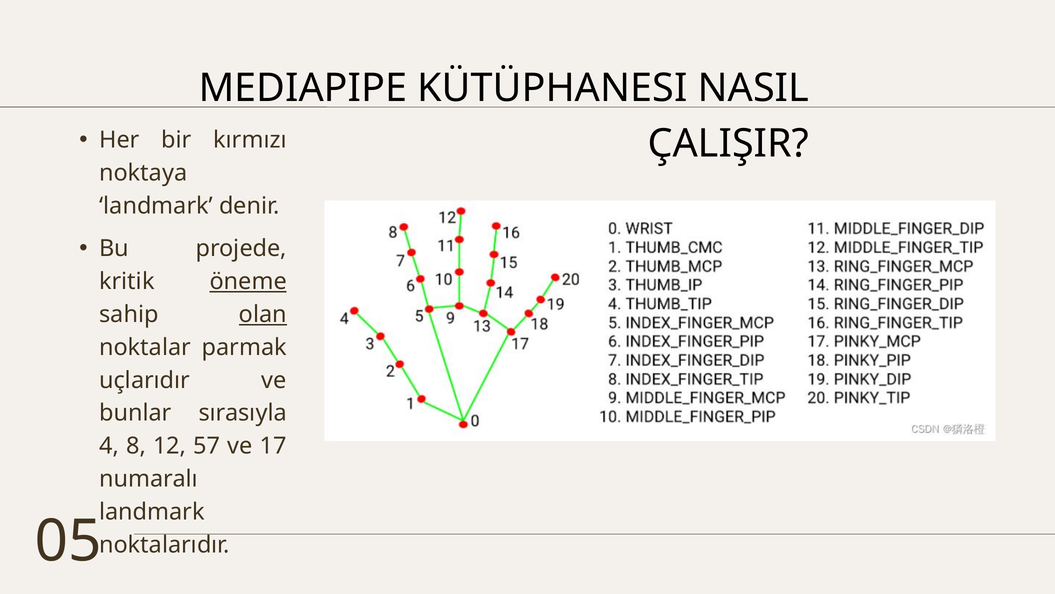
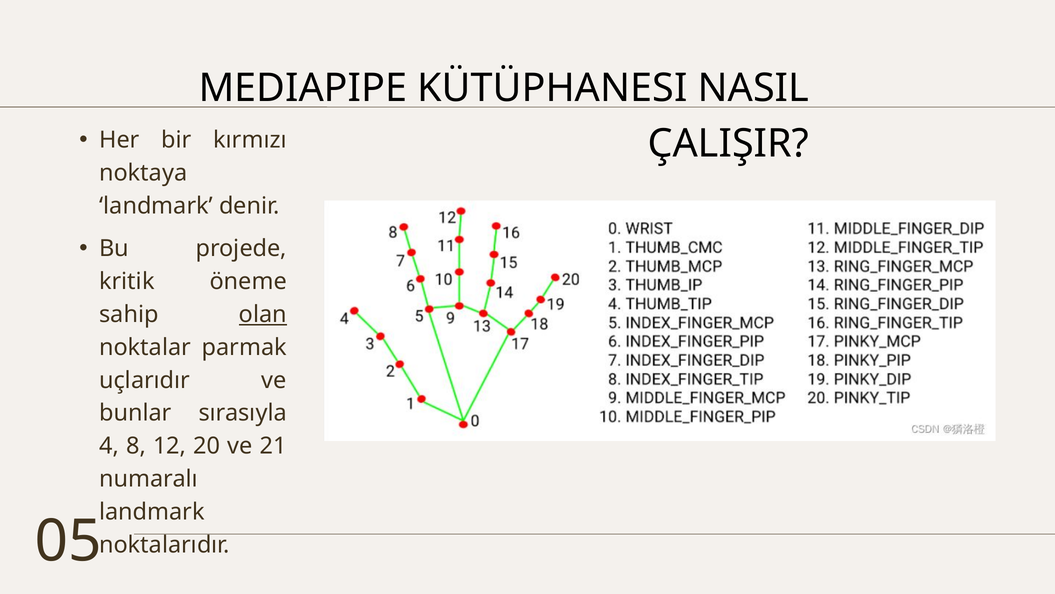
öneme underline: present -> none (248, 281)
57: 57 -> 20 (207, 446)
17: 17 -> 21 (273, 446)
